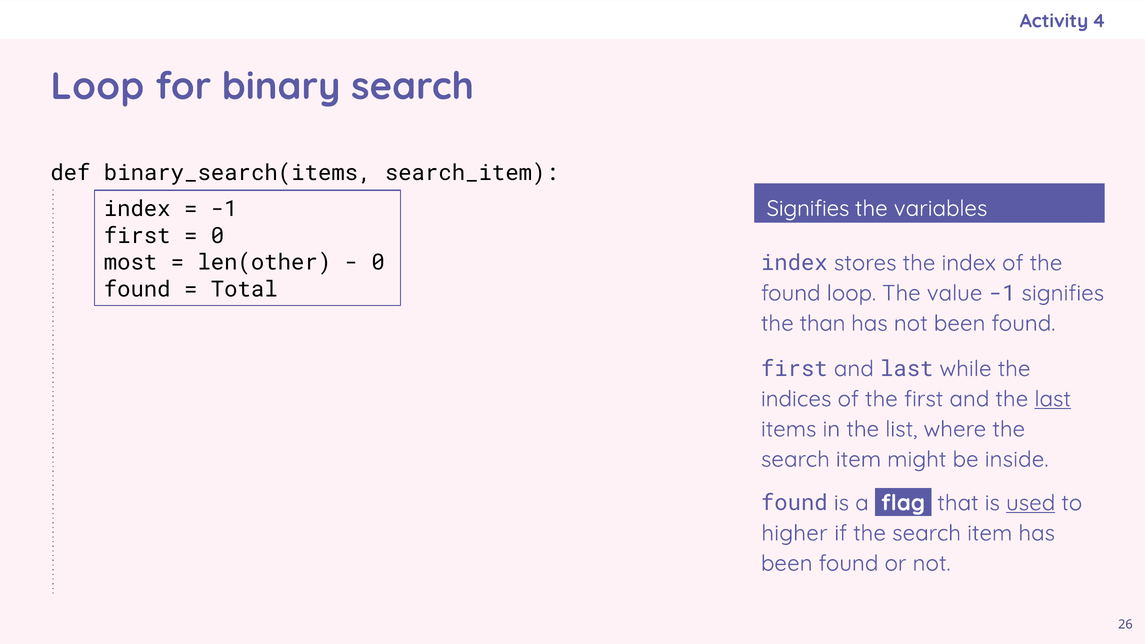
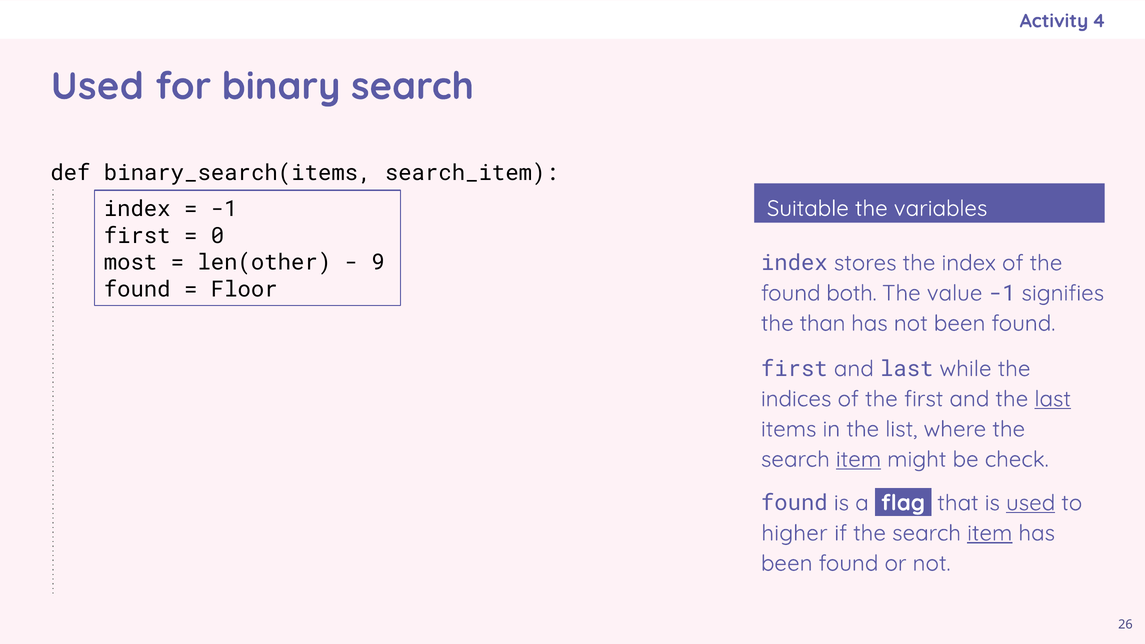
Loop: Loop -> Used (97, 86)
Signifies: Signifies -> Suitable (808, 209)
0: 0 -> 9 (378, 263)
Total: Total -> Floor (244, 289)
found loop: loop -> both (851, 293)
item underline: none -> present (859, 459)
inside: inside -> check (1017, 459)
item underline: none -> present (990, 533)
